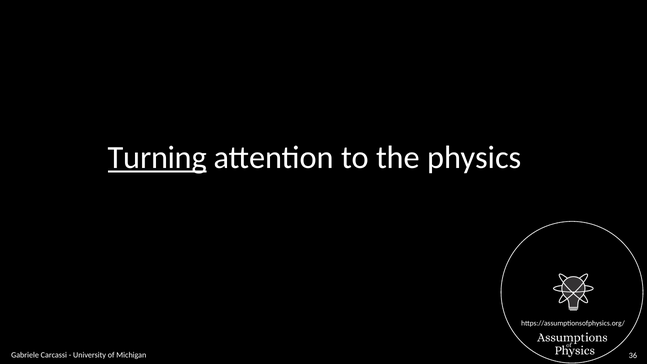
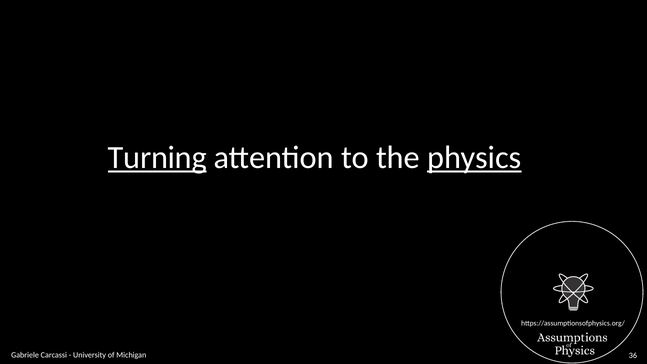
physics underline: none -> present (474, 157)
